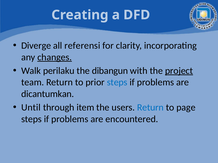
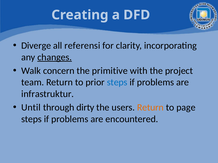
perilaku: perilaku -> concern (59, 71)
dibangun: dibangun -> primitive (110, 71)
project underline: present -> none (179, 71)
dicantumkan: dicantumkan -> infrastruktur (48, 94)
item: item -> dirty (85, 108)
Return colour: blue -> orange (150, 108)
